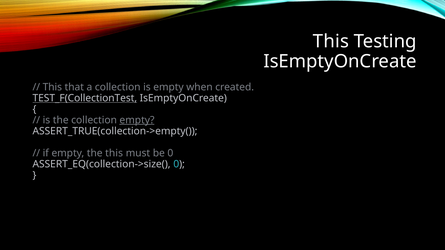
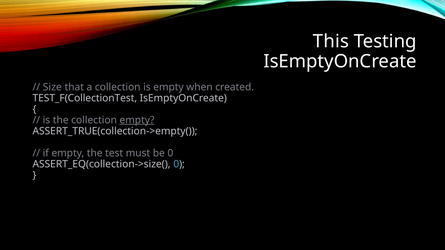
This: This -> Size (52, 87)
TEST_F(CollectionTest underline: present -> none (85, 98)
the this: this -> test (114, 153)
